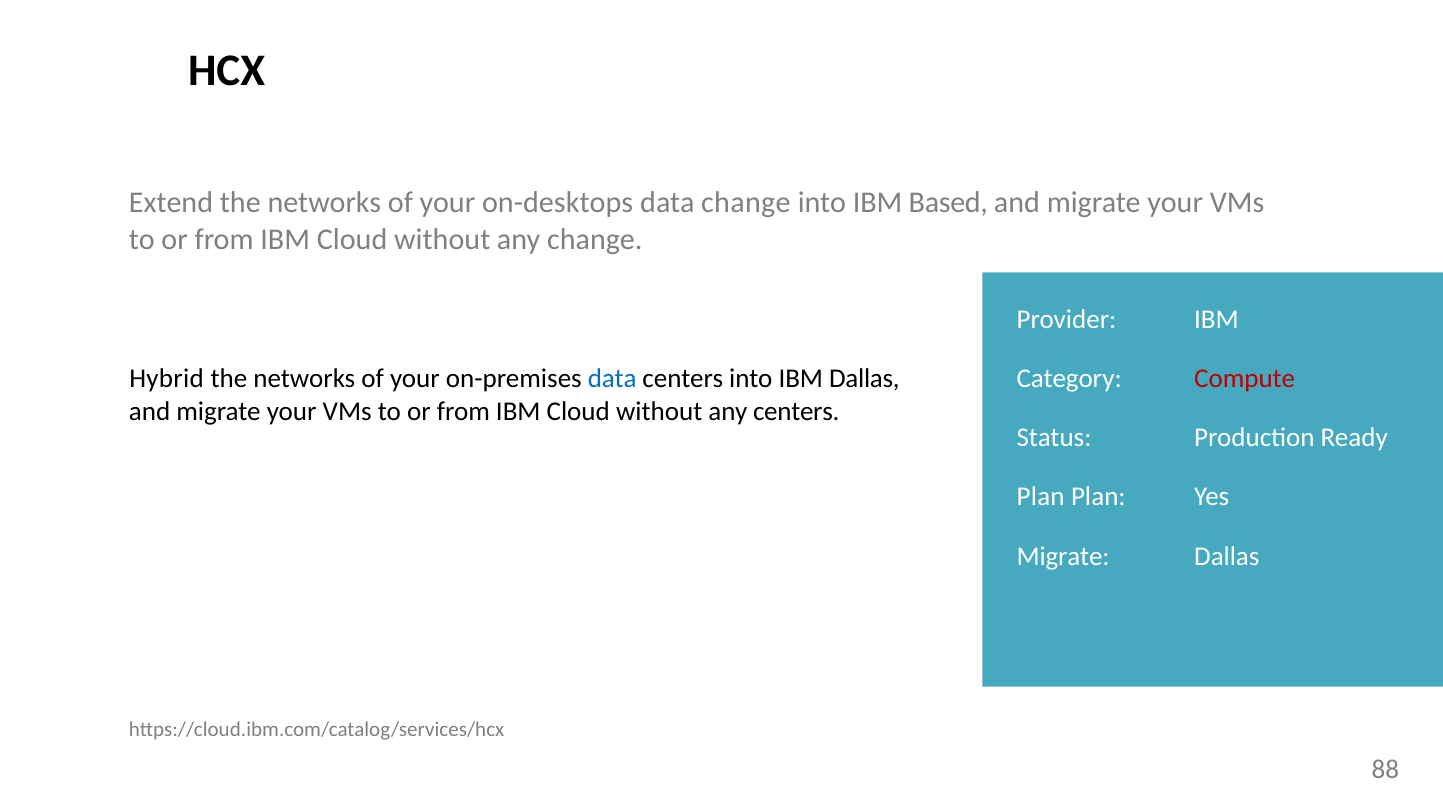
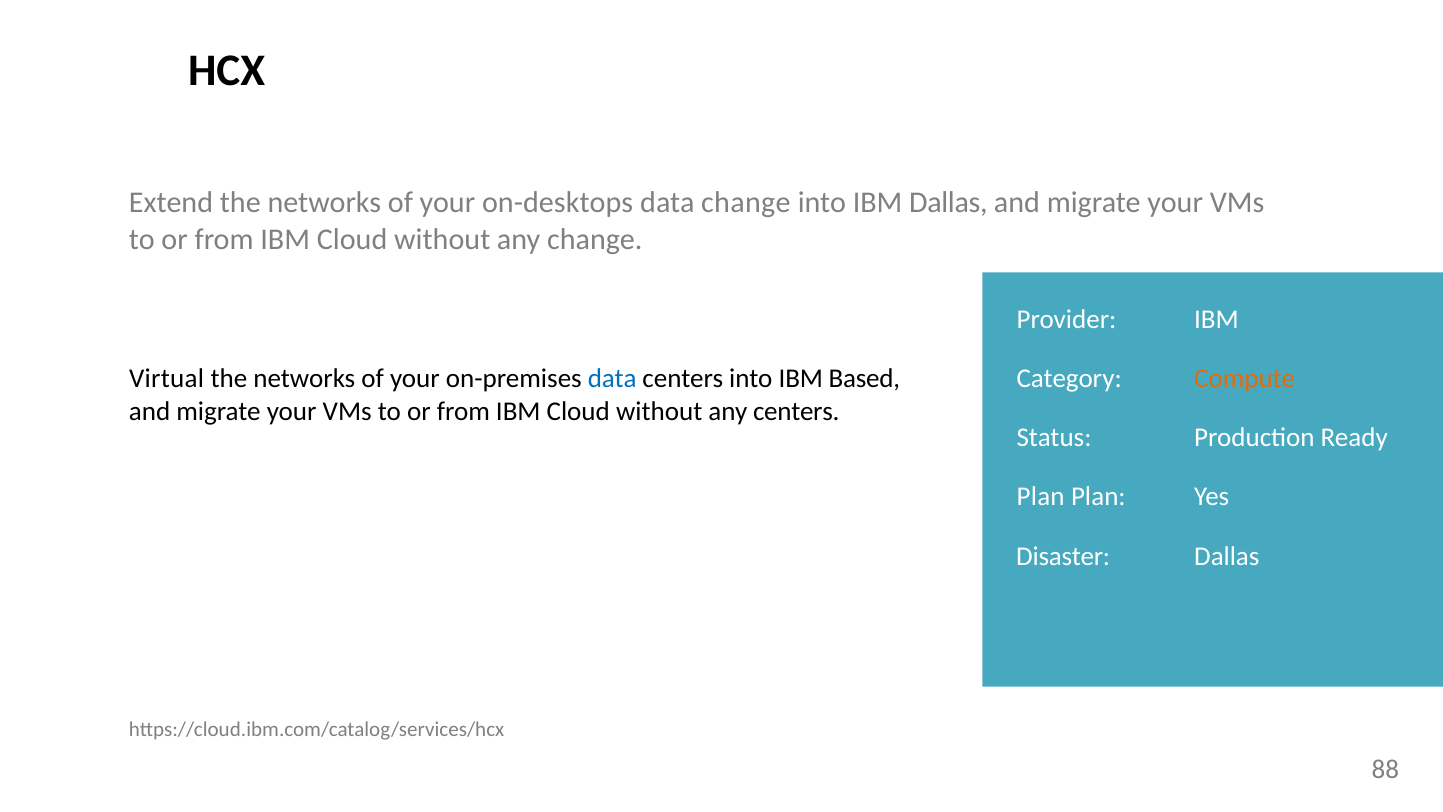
IBM Based: Based -> Dallas (948, 203)
Hybrid: Hybrid -> Virtual (167, 378)
IBM Dallas: Dallas -> Based (864, 378)
Compute colour: red -> orange (1245, 378)
Migrate: Migrate -> Disaster (1063, 556)
